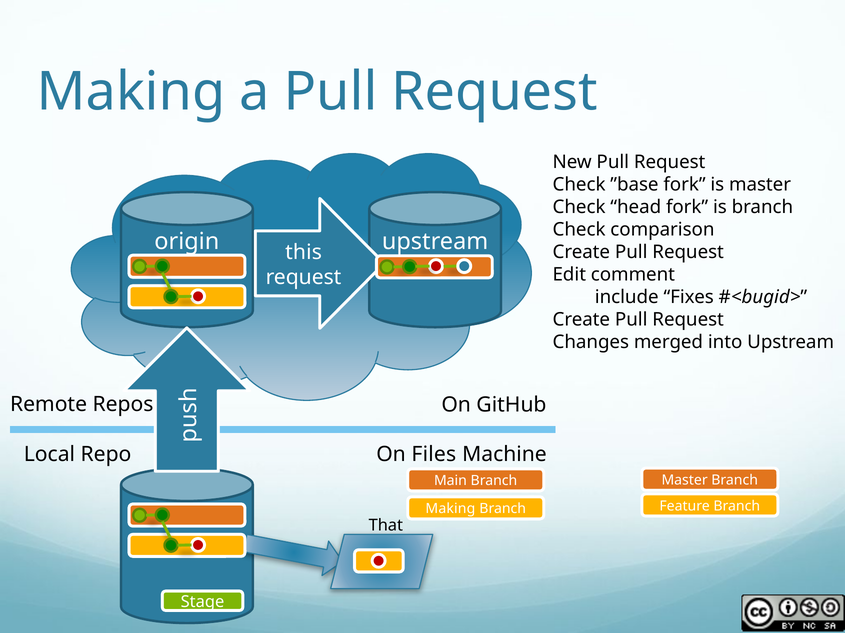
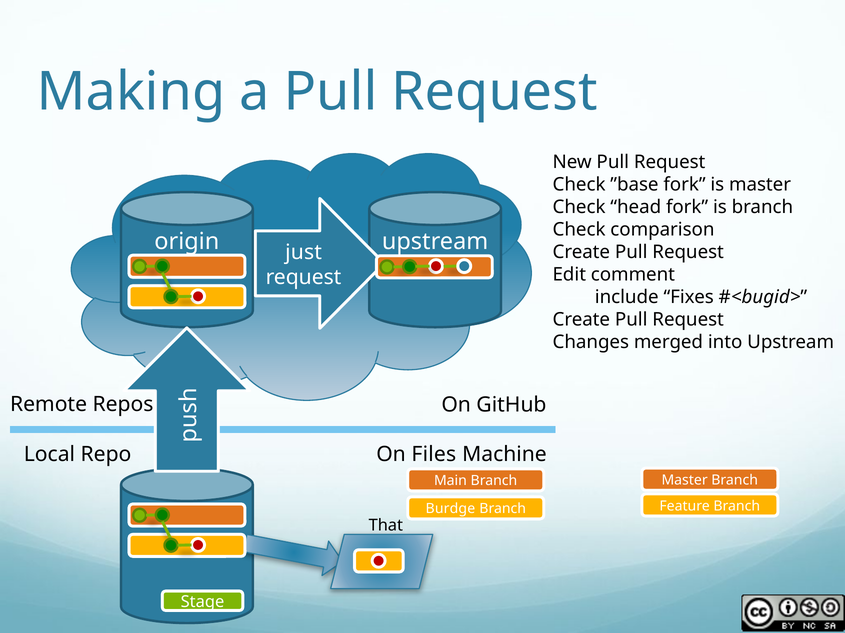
this: this -> just (304, 252)
Making: Making -> Burdge (450, 509)
